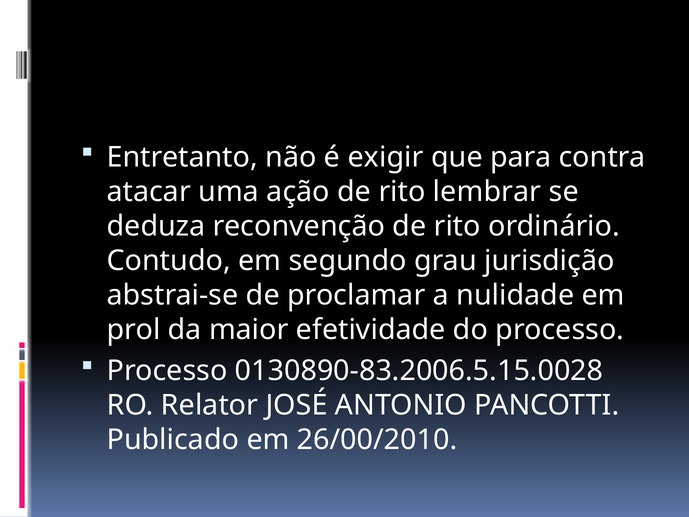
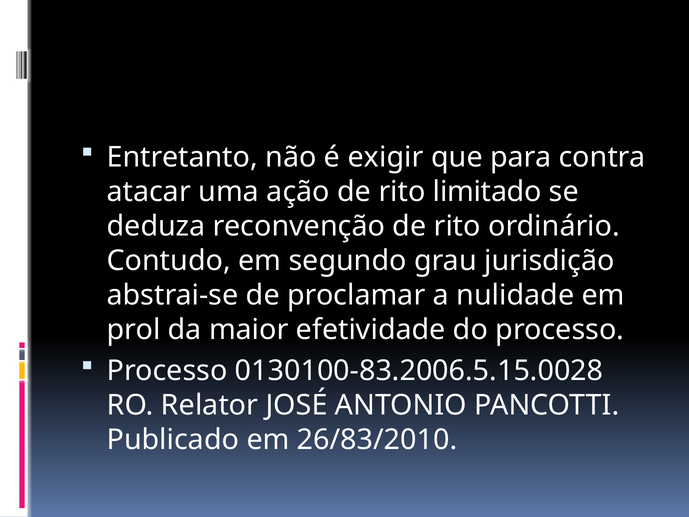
lembrar: lembrar -> limitado (487, 192)
0130890-83.2006.5.15.0028: 0130890-83.2006.5.15.0028 -> 0130100-83.2006.5.15.0028 (419, 371)
26/00/2010: 26/00/2010 -> 26/83/2010 (377, 439)
